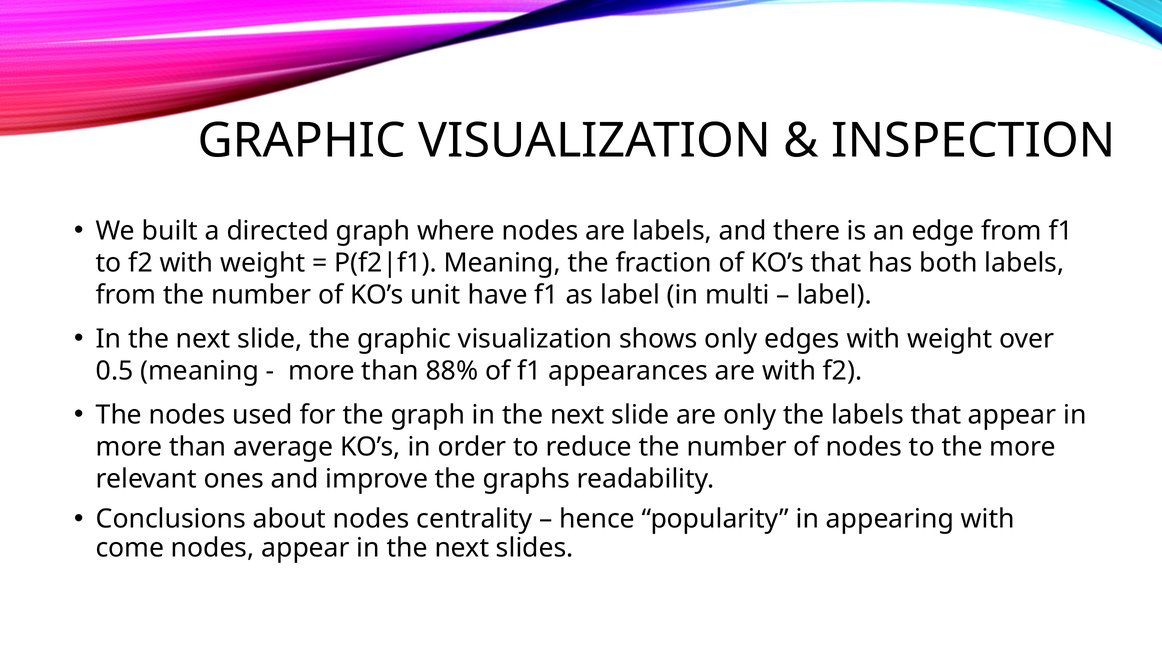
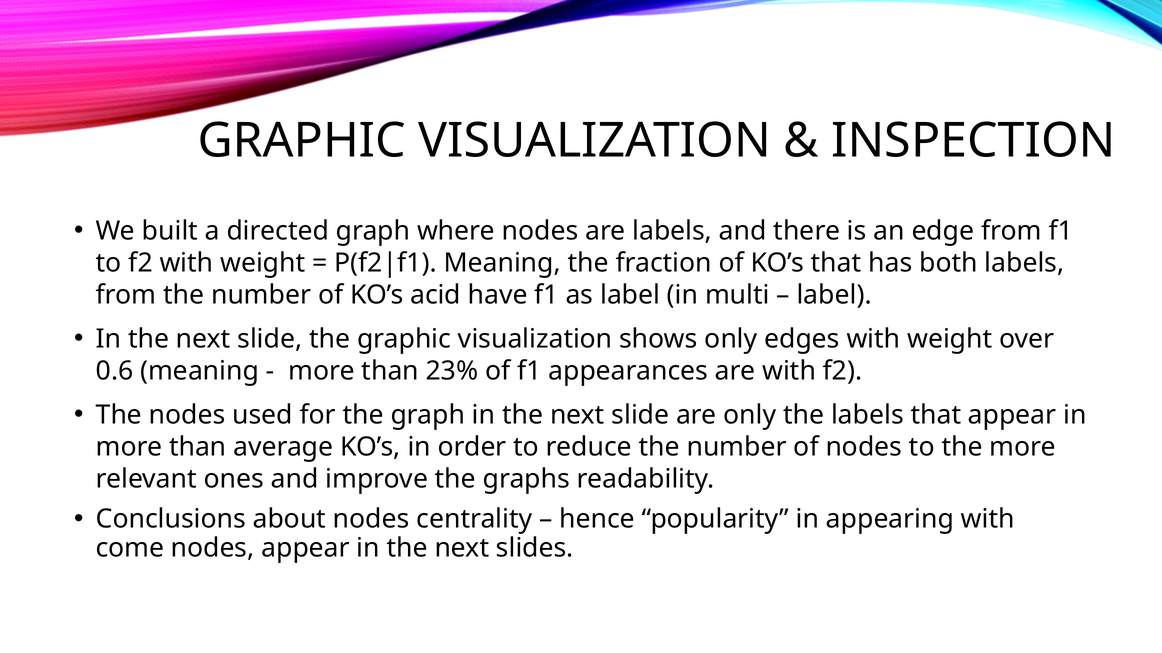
unit: unit -> acid (436, 295)
0.5: 0.5 -> 0.6 (115, 371)
88%: 88% -> 23% (452, 371)
